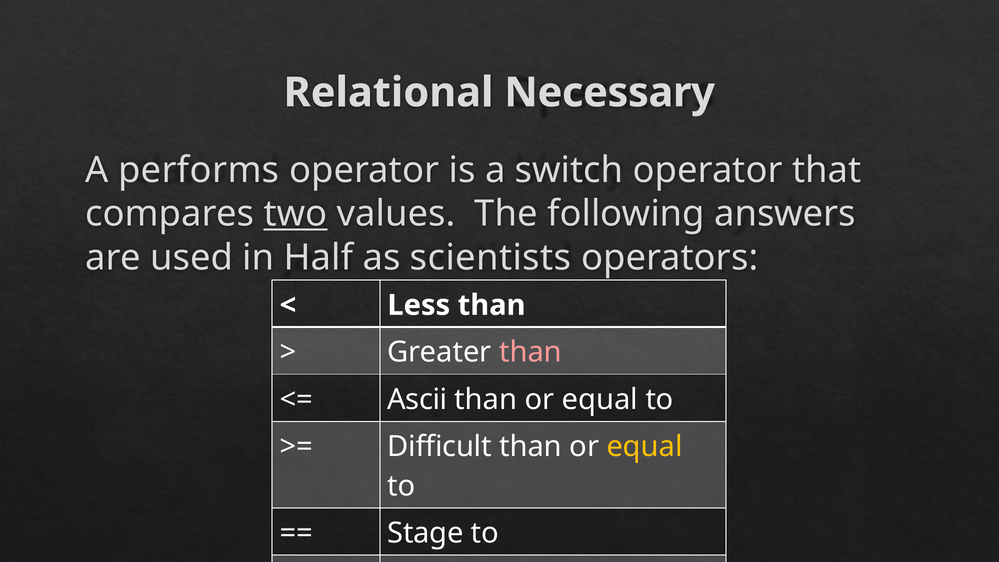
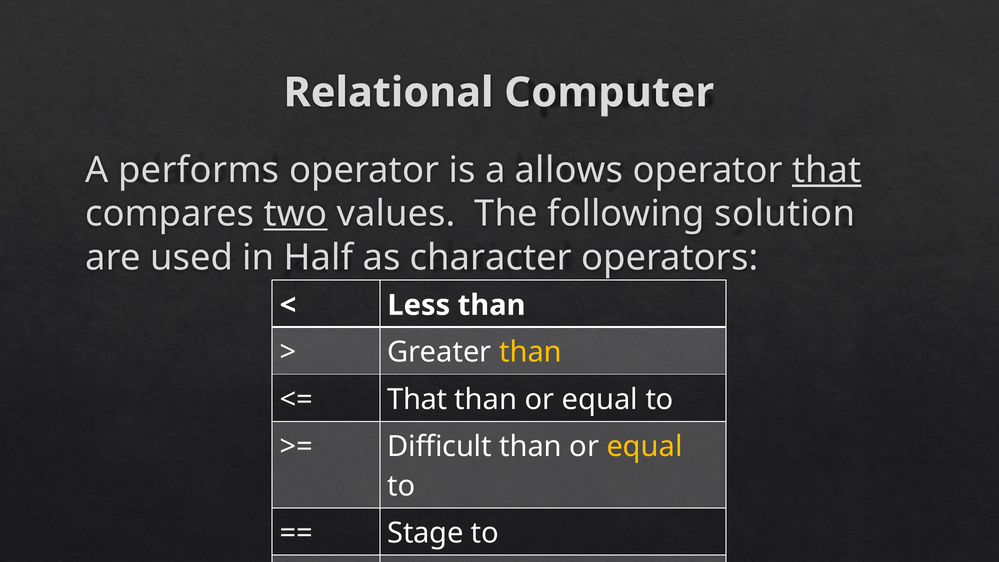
Necessary: Necessary -> Computer (609, 93)
switch: switch -> allows (569, 170)
that underline: none -> present (827, 170)
answers: answers -> solution (785, 214)
scientists: scientists -> character (491, 257)
than colour: pink -> yellow (530, 352)
Ascii: Ascii -> That (417, 399)
